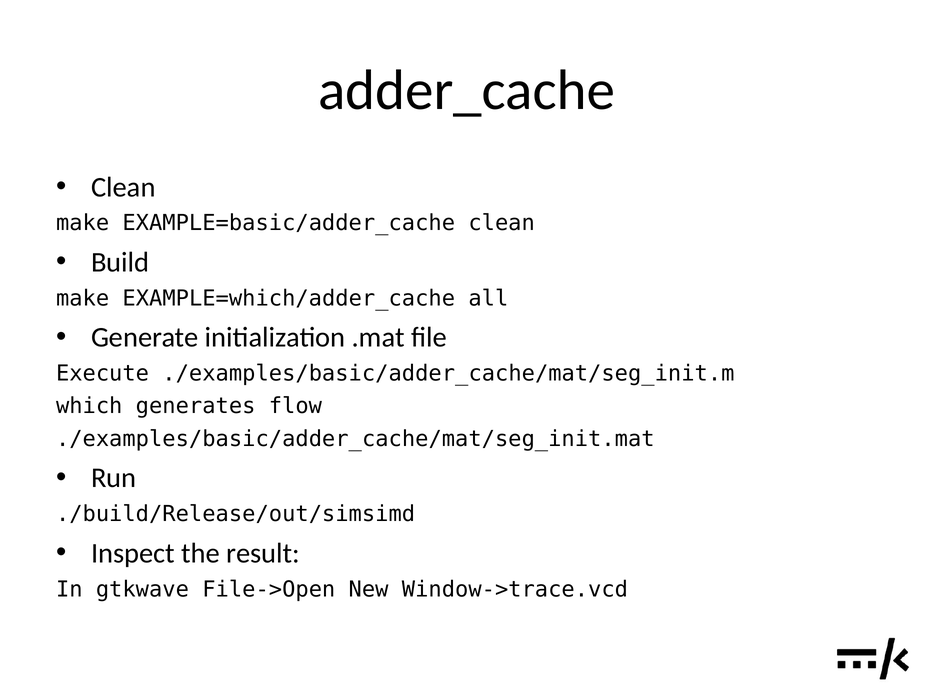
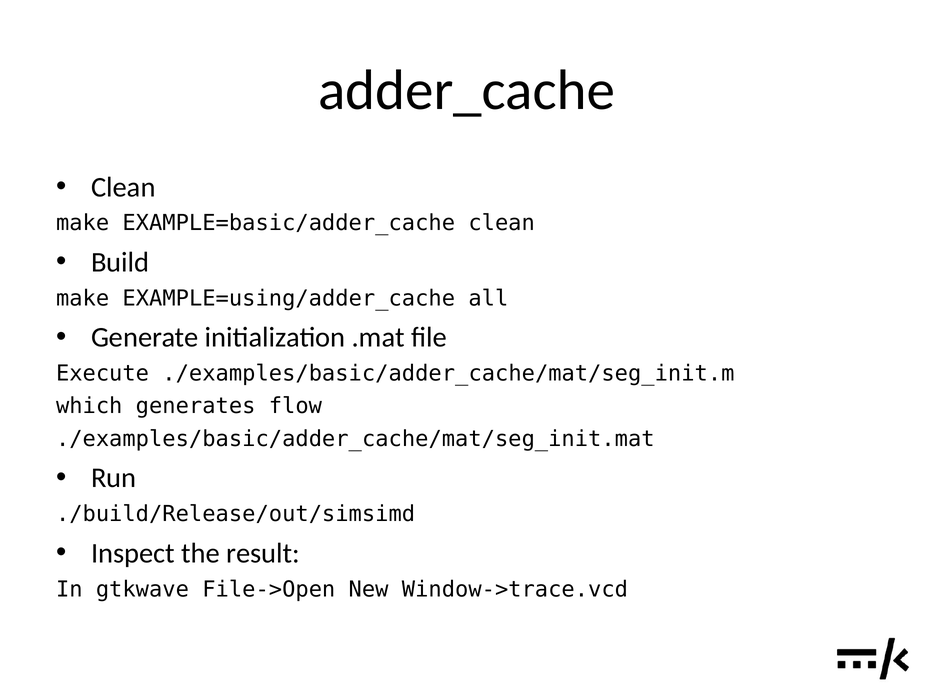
EXAMPLE=which/adder_cache: EXAMPLE=which/adder_cache -> EXAMPLE=using/adder_cache (289, 299)
